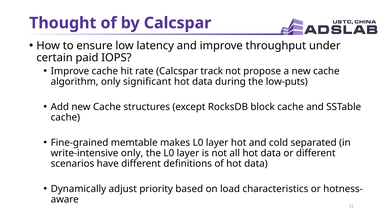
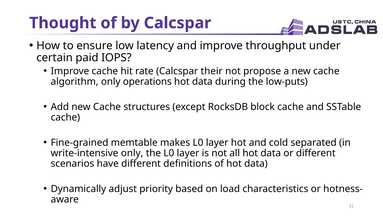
track: track -> their (212, 71)
significant: significant -> operations (147, 81)
